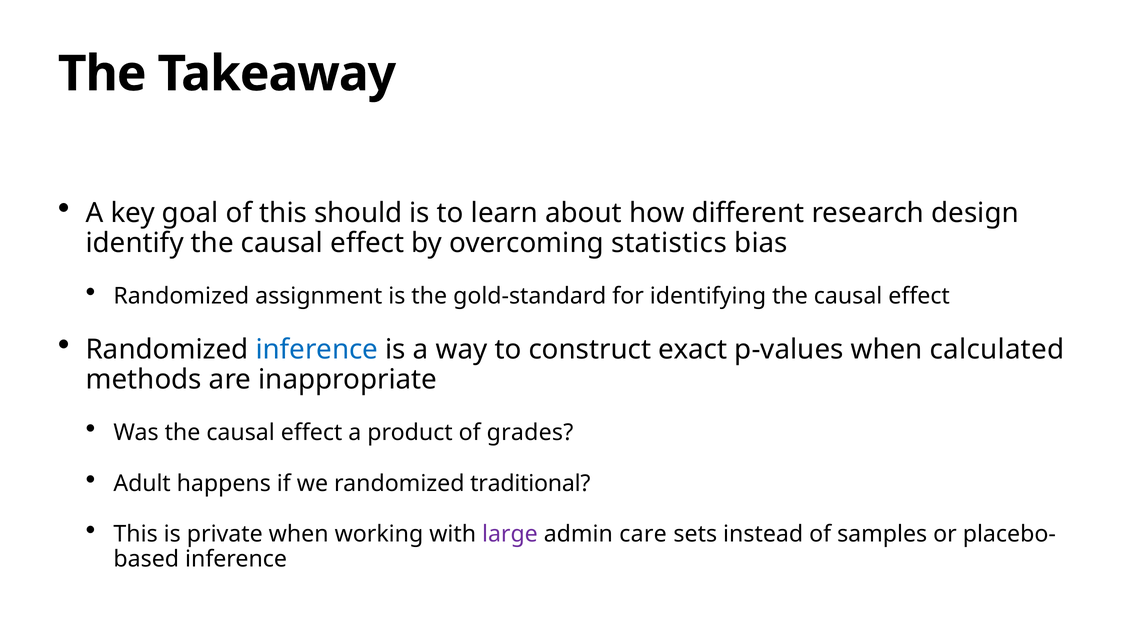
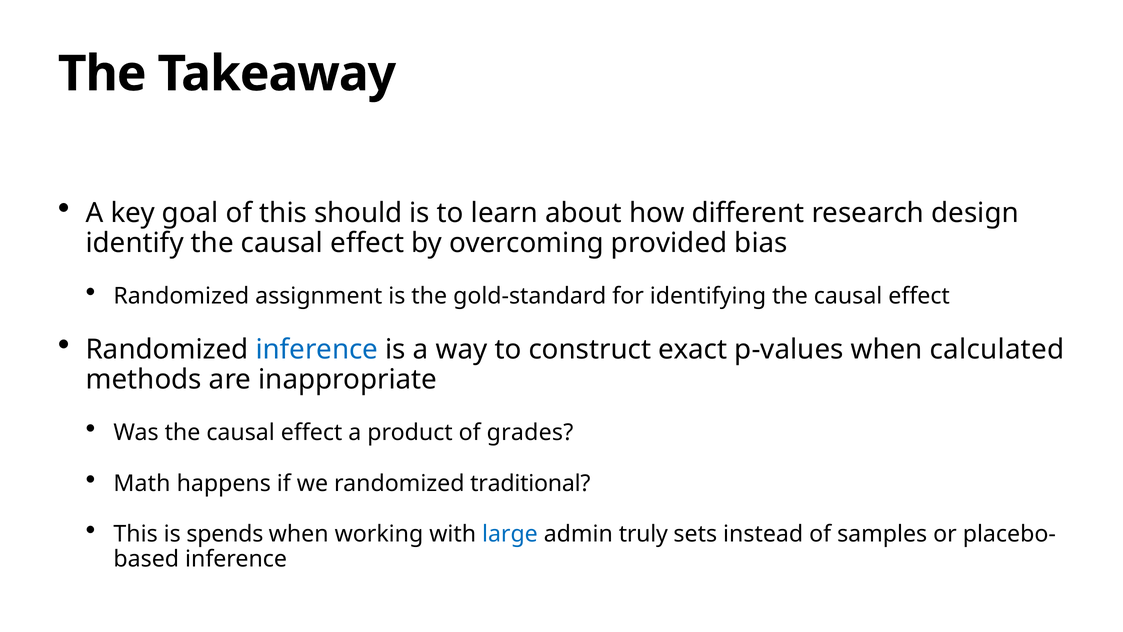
statistics: statistics -> provided (669, 243)
Adult: Adult -> Math (142, 483)
private: private -> spends (225, 534)
large colour: purple -> blue (510, 534)
care: care -> truly (643, 534)
